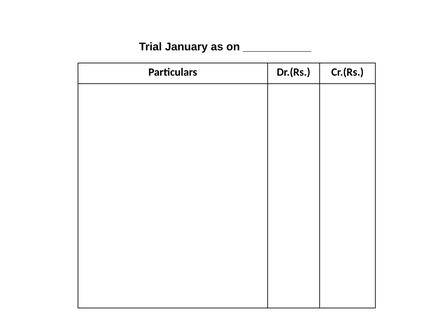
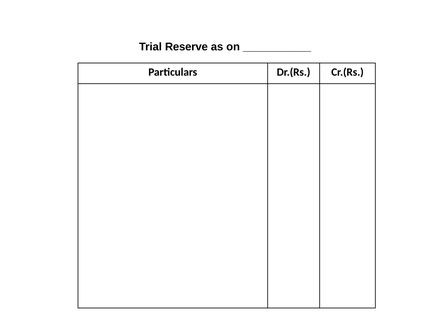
January: January -> Reserve (186, 47)
